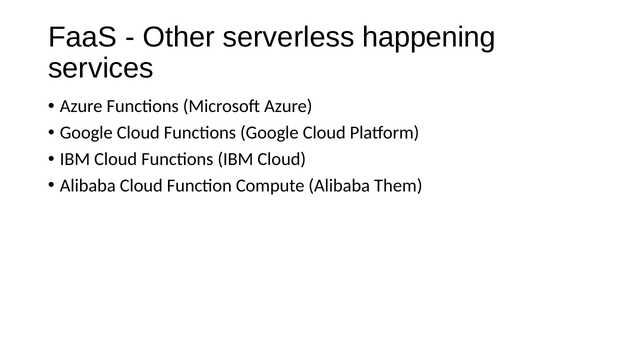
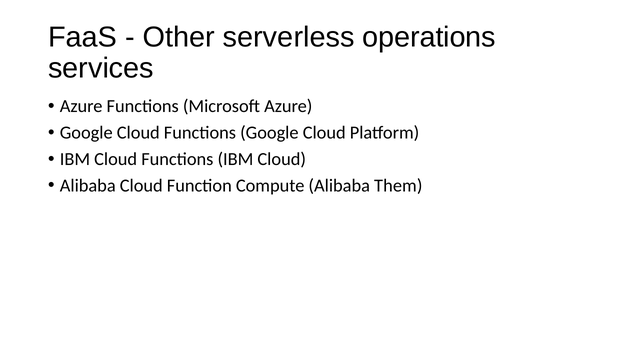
happening: happening -> operations (429, 37)
